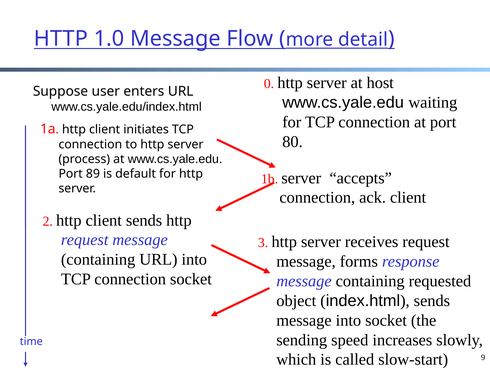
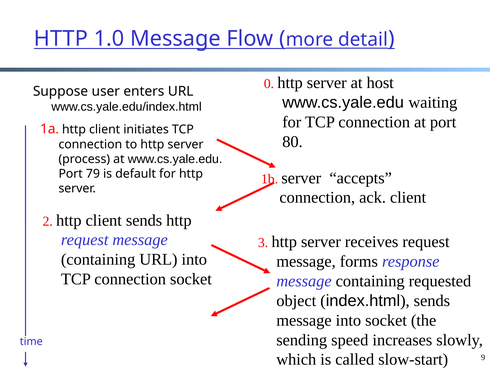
89: 89 -> 79 (93, 174)
